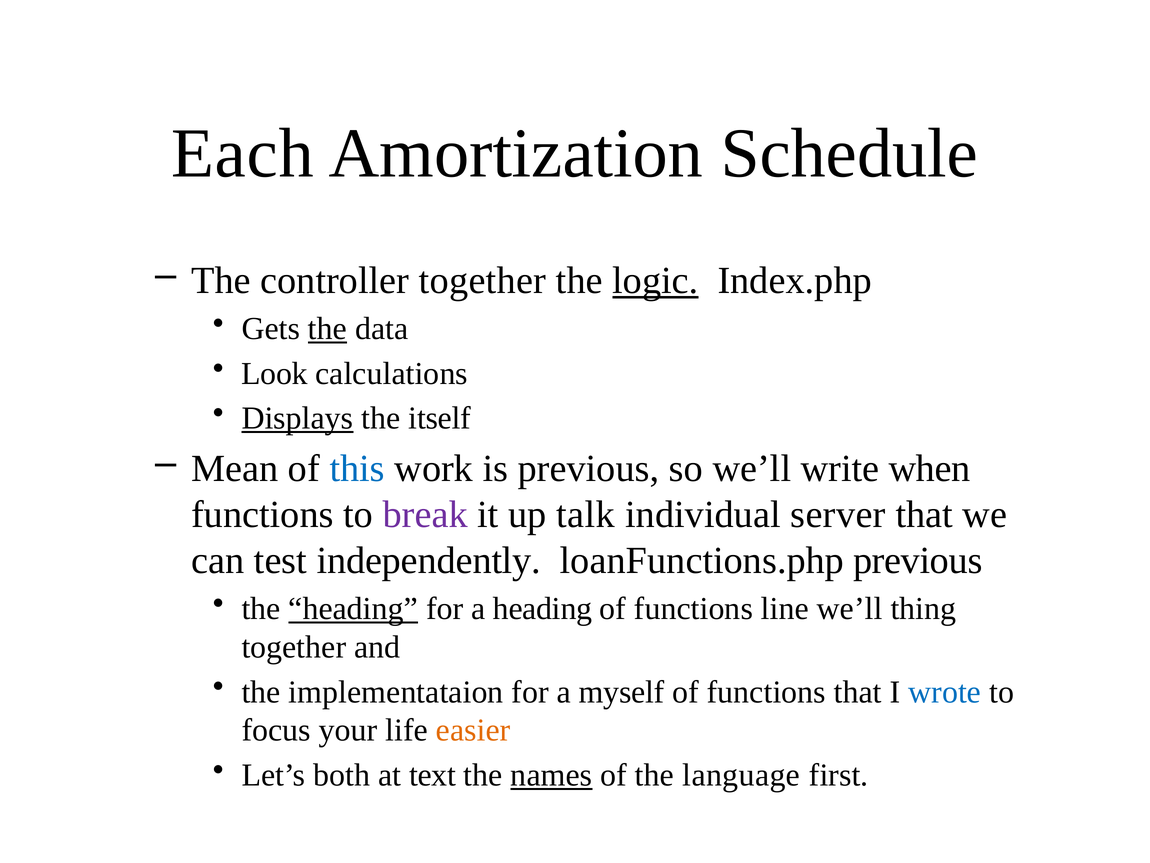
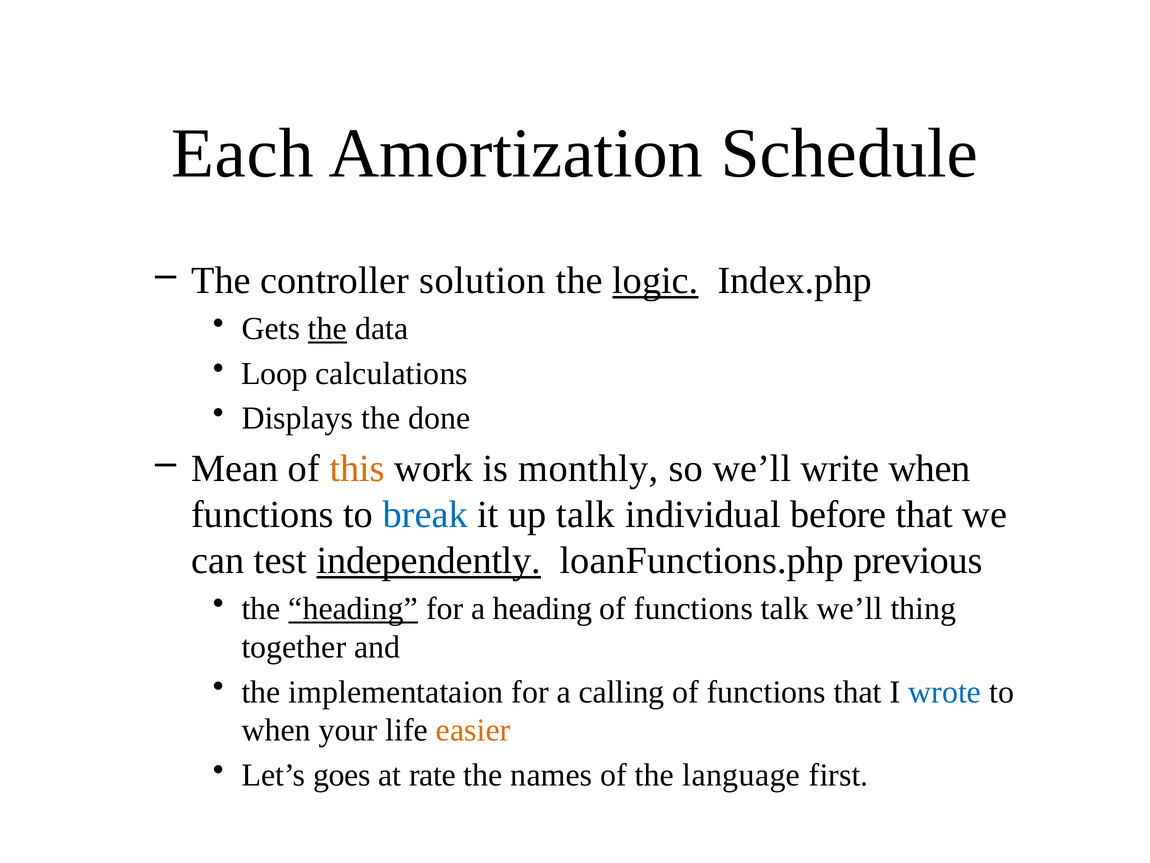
controller together: together -> solution (482, 281)
Look: Look -> Loop (275, 373)
Displays underline: present -> none (297, 418)
itself: itself -> done (440, 418)
this colour: blue -> orange (357, 468)
is previous: previous -> monthly (588, 468)
break colour: purple -> blue (425, 514)
server: server -> before (838, 514)
independently underline: none -> present (429, 560)
functions line: line -> talk (785, 609)
myself: myself -> calling (622, 692)
focus: focus -> when (276, 730)
both: both -> goes (342, 775)
text: text -> rate (432, 775)
names underline: present -> none (551, 775)
